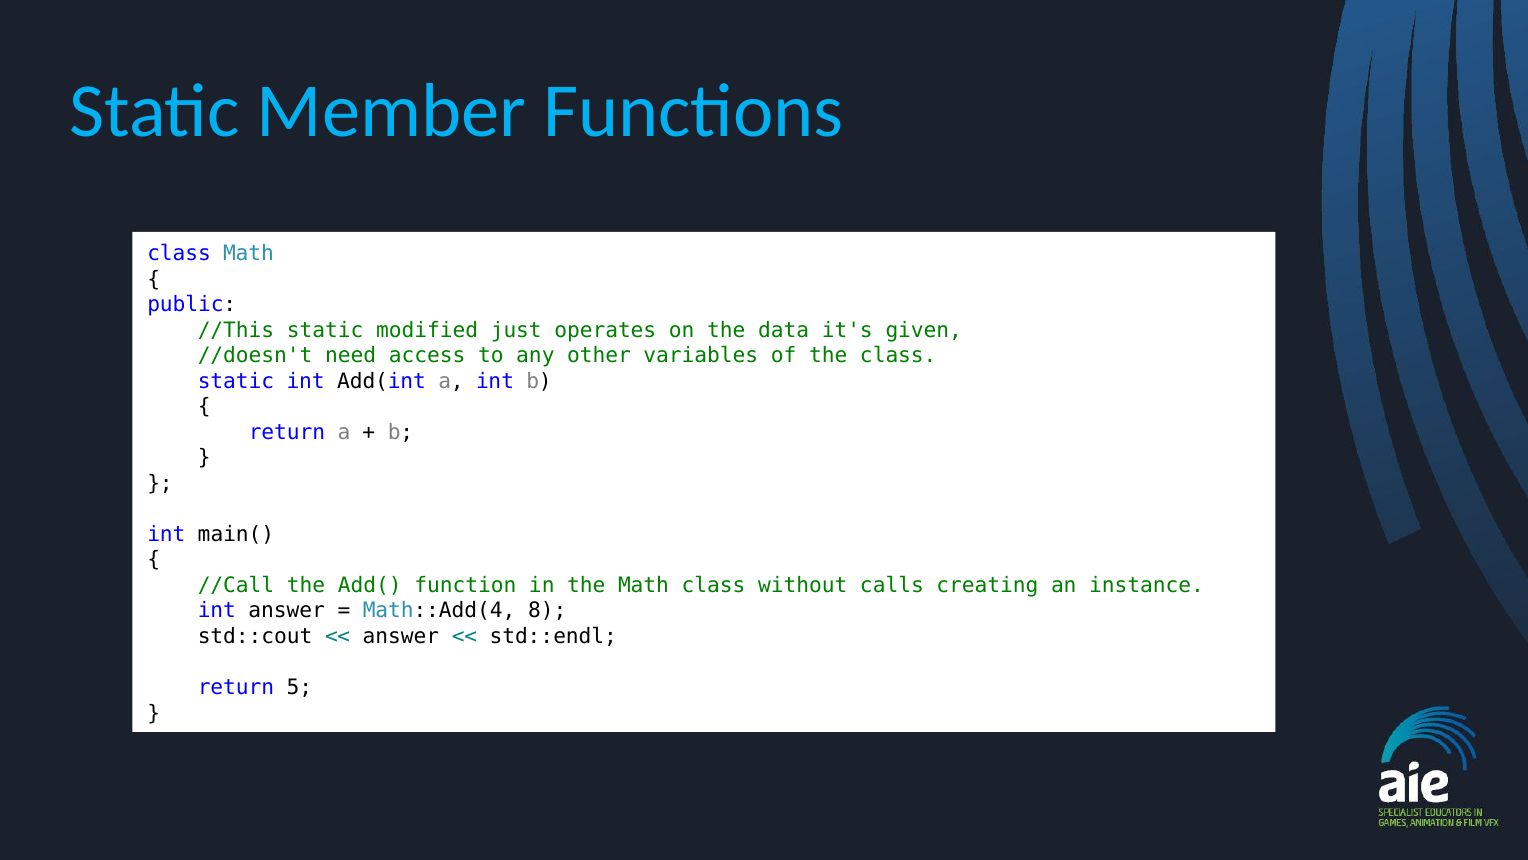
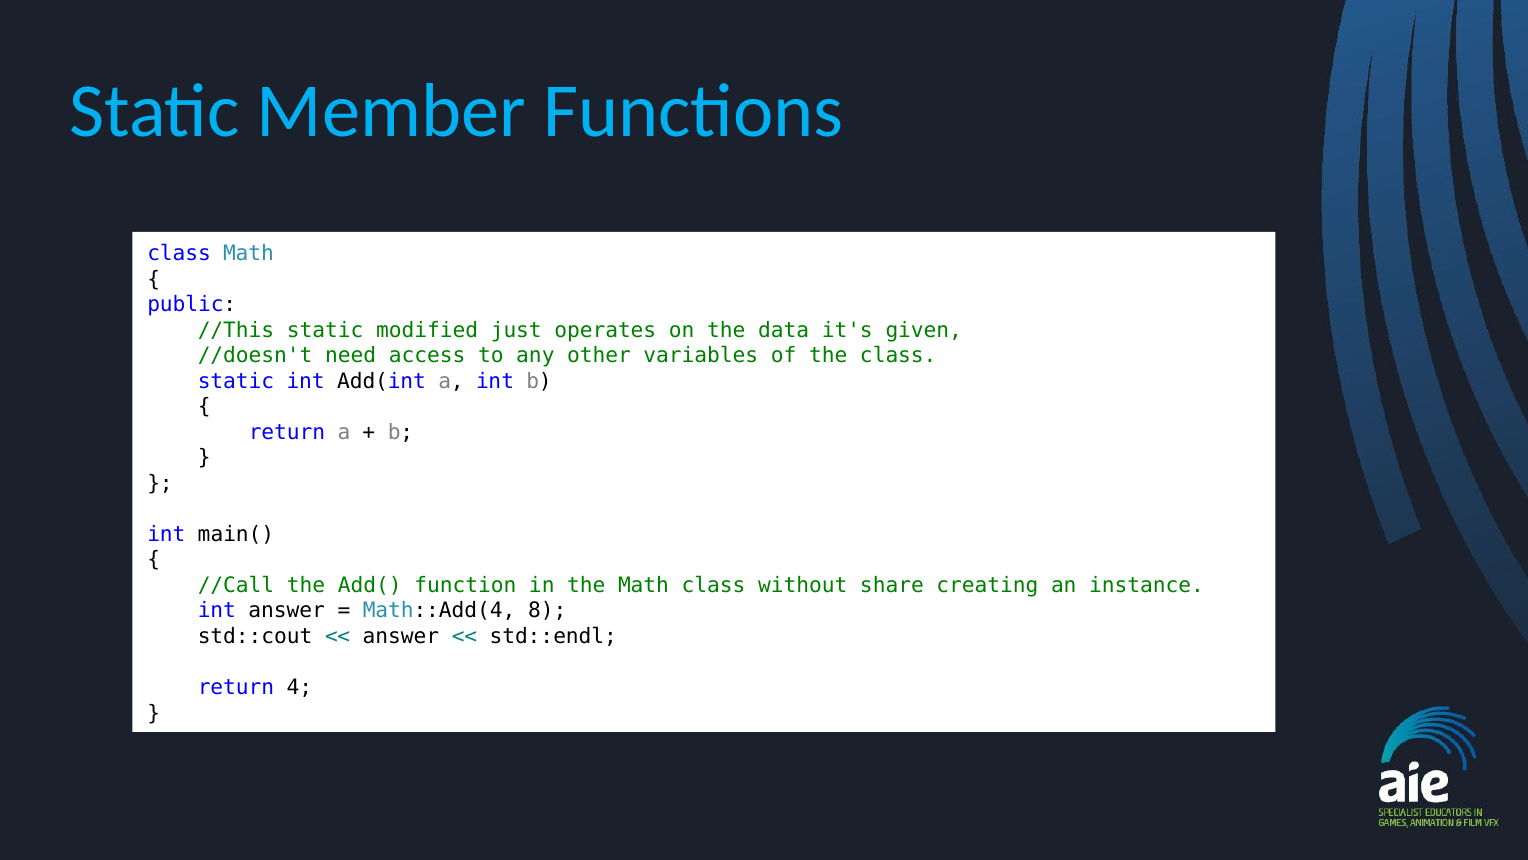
calls: calls -> share (892, 585)
5: 5 -> 4 (299, 687)
